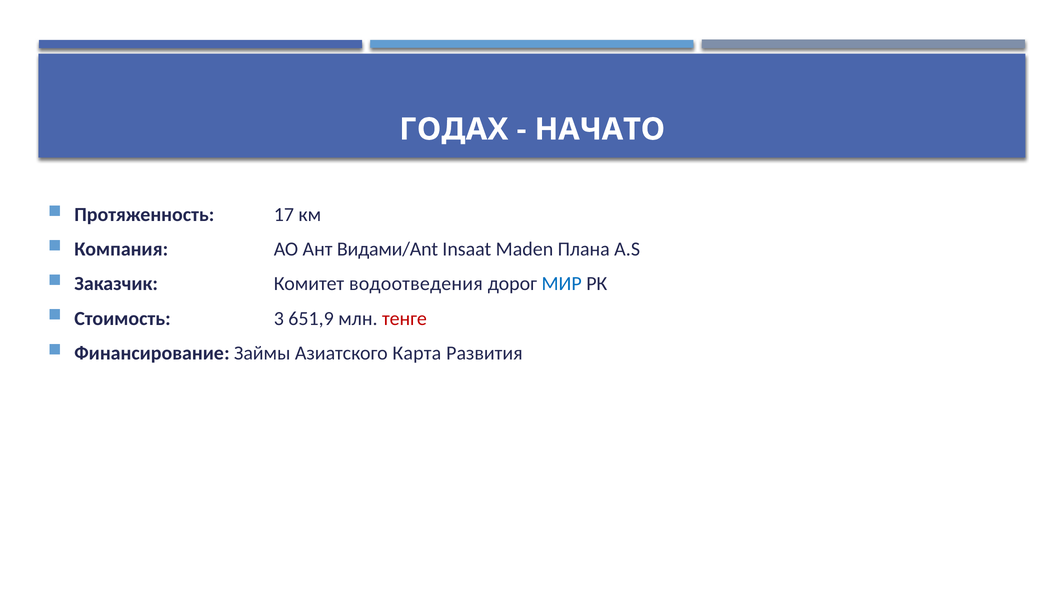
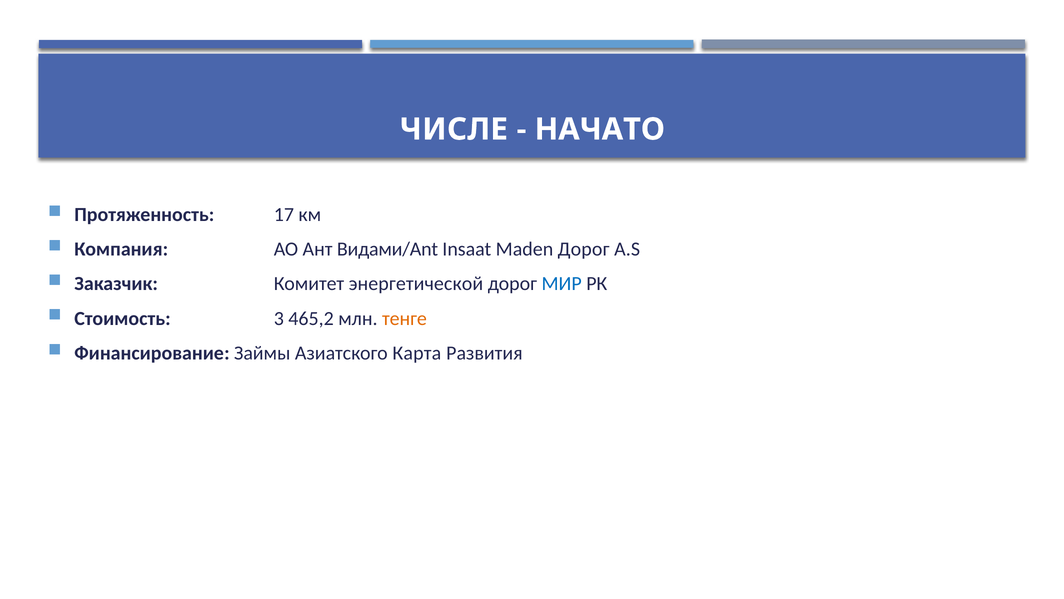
ГОДАХ: ГОДАХ -> ЧИСЛЕ (454, 129)
Maden Плана: Плана -> Дорог (584, 249)
водоотведения: водоотведения -> энергетической (416, 284)
651,9: 651,9 -> 465,2 (311, 318)
тенге colour: red -> orange (404, 318)
